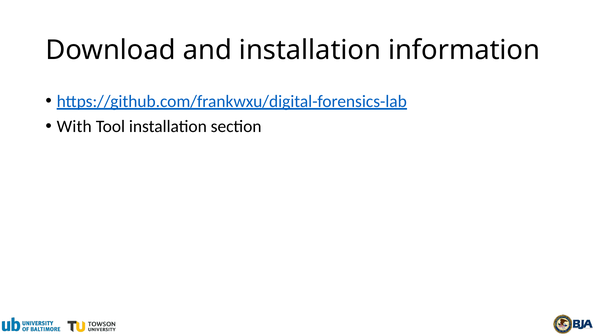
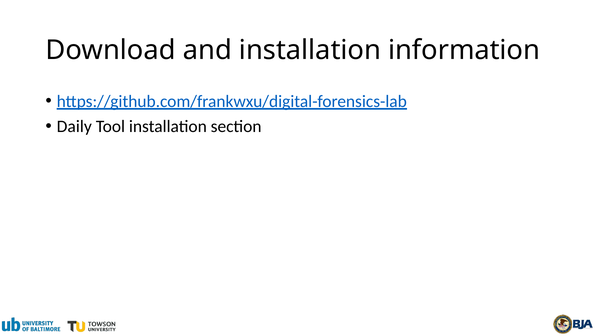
With: With -> Daily (74, 126)
